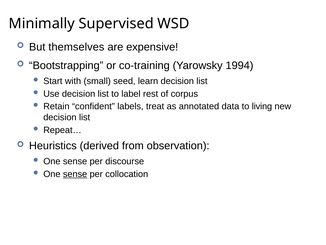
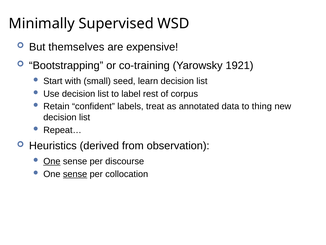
1994: 1994 -> 1921 (240, 65)
living: living -> thing (262, 106)
One underline: none -> present (52, 161)
